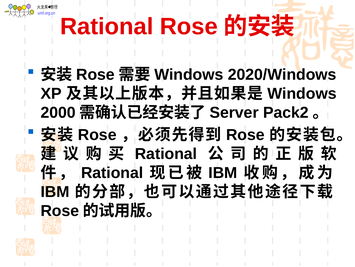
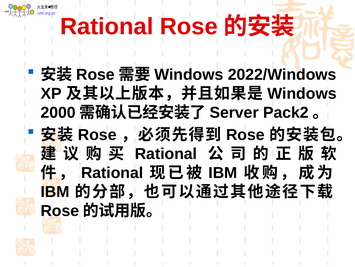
2020/Windows: 2020/Windows -> 2022/Windows (282, 74)
